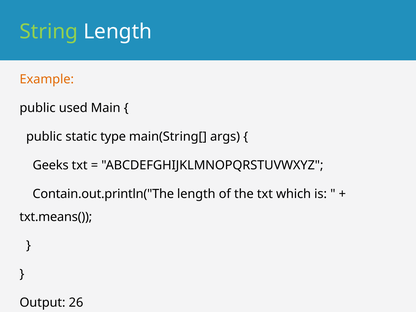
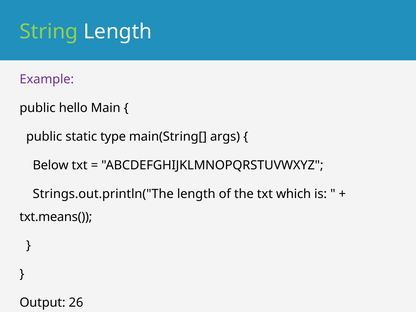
Example colour: orange -> purple (47, 79)
used: used -> hello (73, 108)
Geeks: Geeks -> Below (51, 165)
Contain.out.println("The: Contain.out.println("The -> Strings.out.println("The (103, 194)
